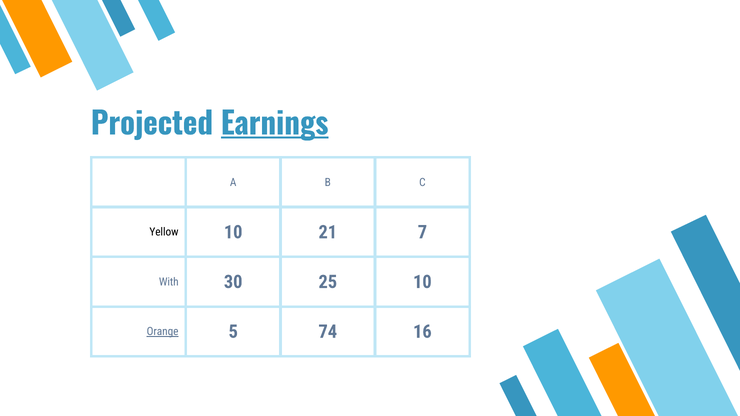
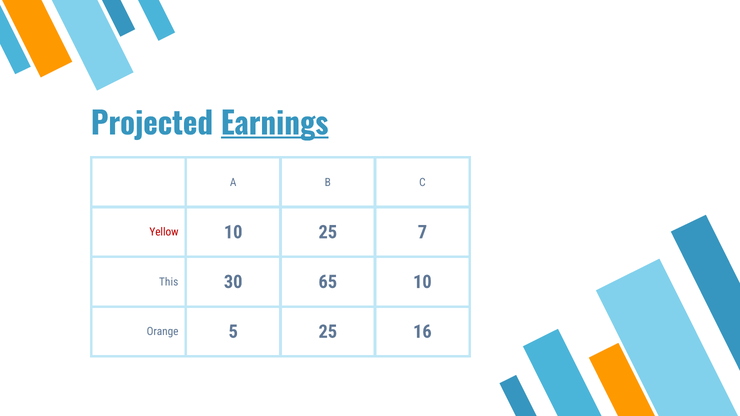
Yellow colour: black -> red (164, 232)
10 21: 21 -> 25 (328, 232)
With: With -> This (169, 282)
25: 25 -> 65 (328, 282)
Orange underline: present -> none (163, 332)
5 74: 74 -> 25 (328, 332)
